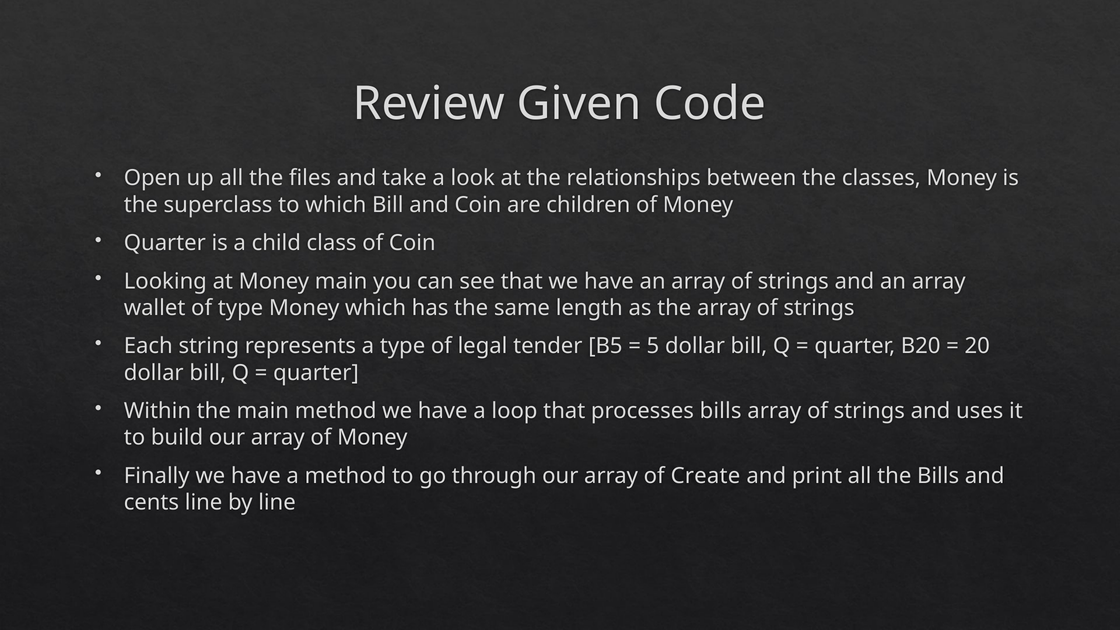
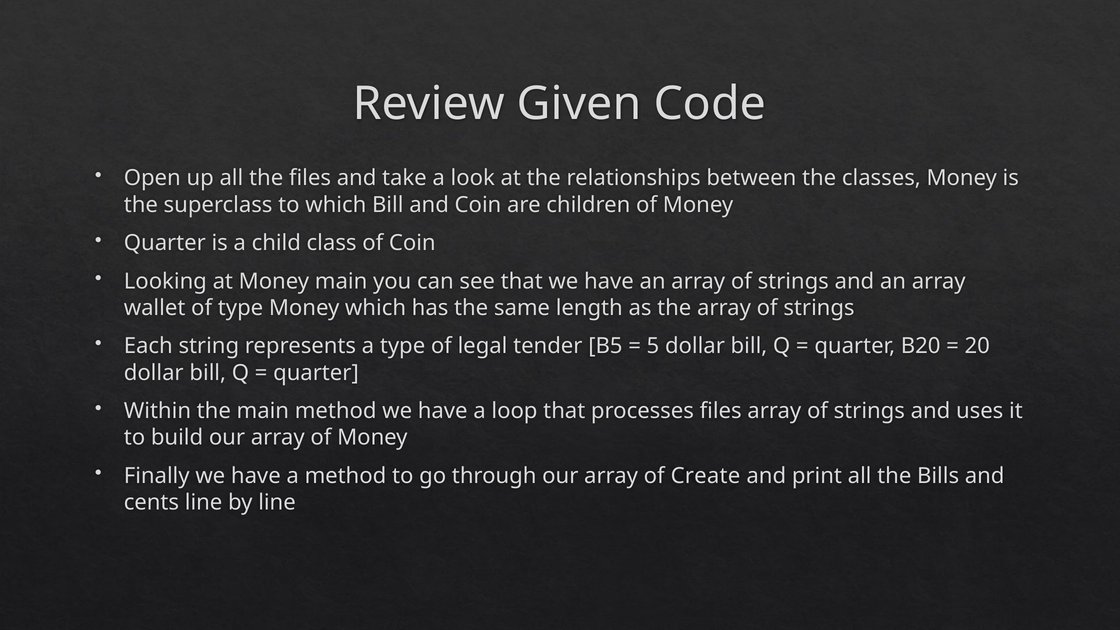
processes bills: bills -> files (721, 411)
